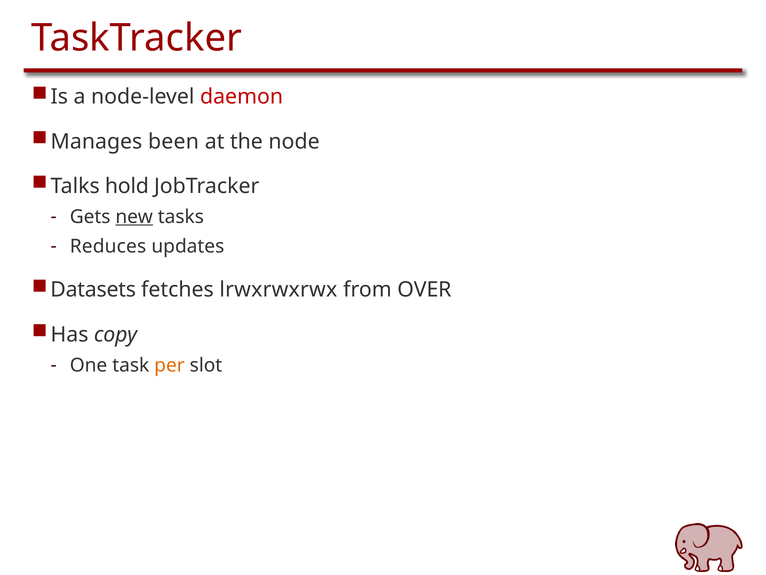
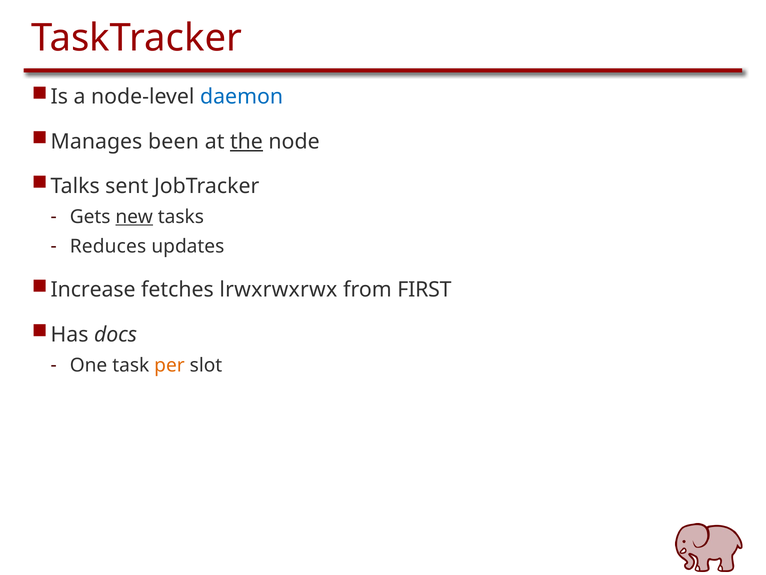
daemon colour: red -> blue (242, 97)
the underline: none -> present (246, 142)
hold: hold -> sent (127, 186)
Datasets: Datasets -> Increase (93, 290)
OVER: OVER -> FIRST (424, 290)
copy: copy -> docs (115, 334)
